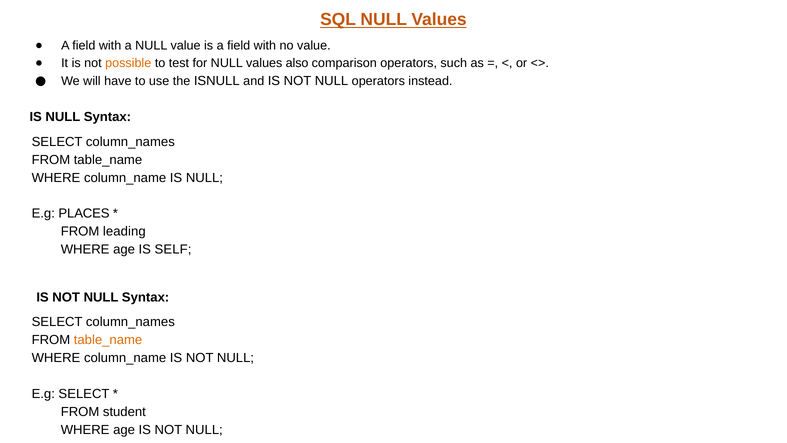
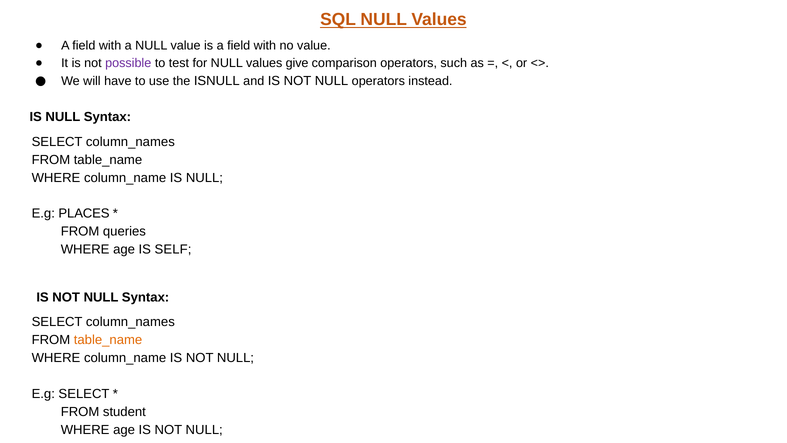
possible colour: orange -> purple (128, 63)
also: also -> give (297, 63)
leading: leading -> queries (124, 231)
